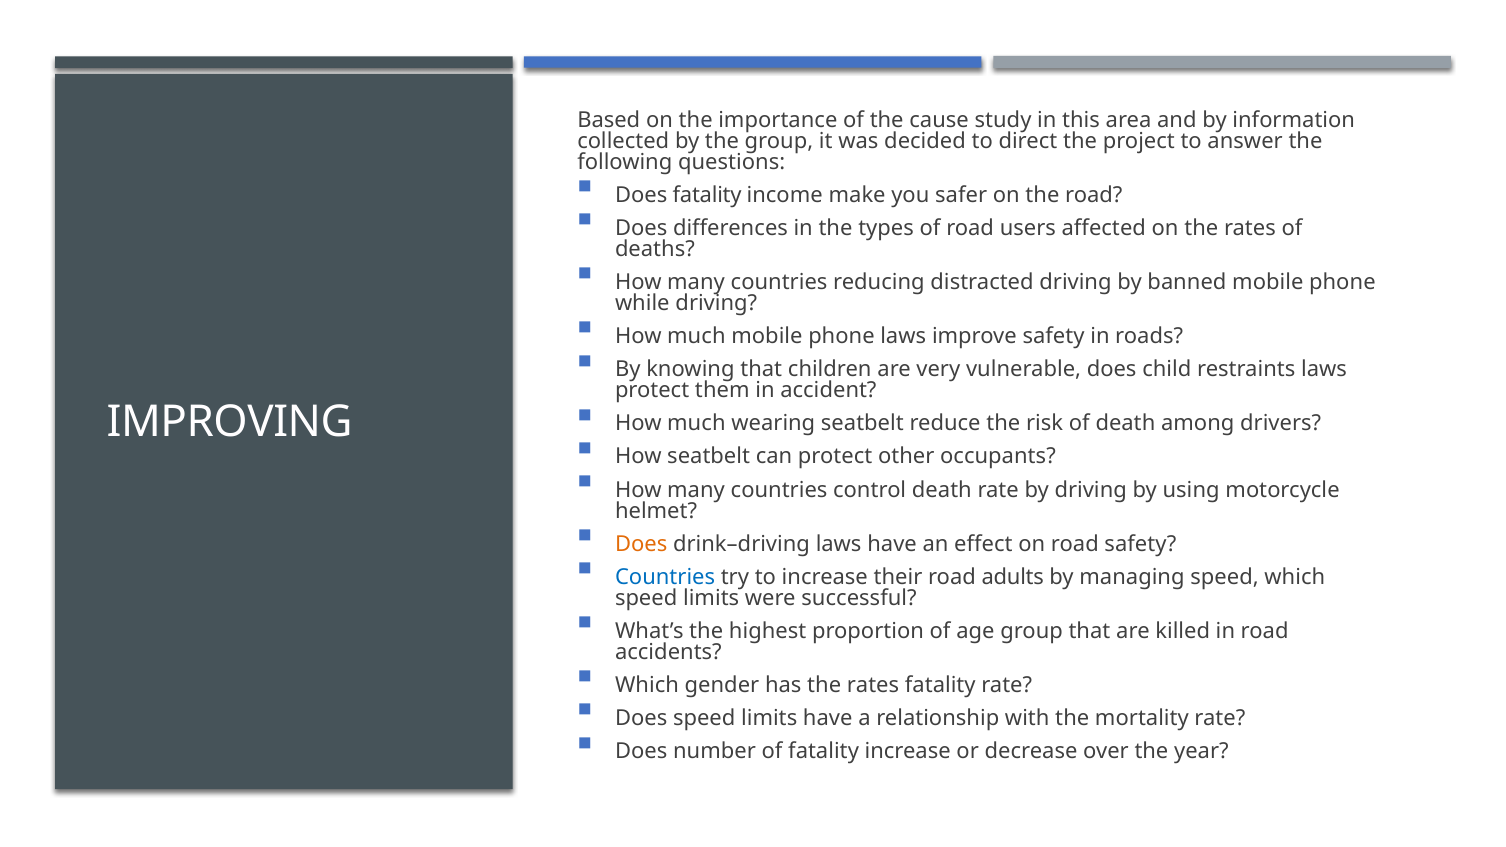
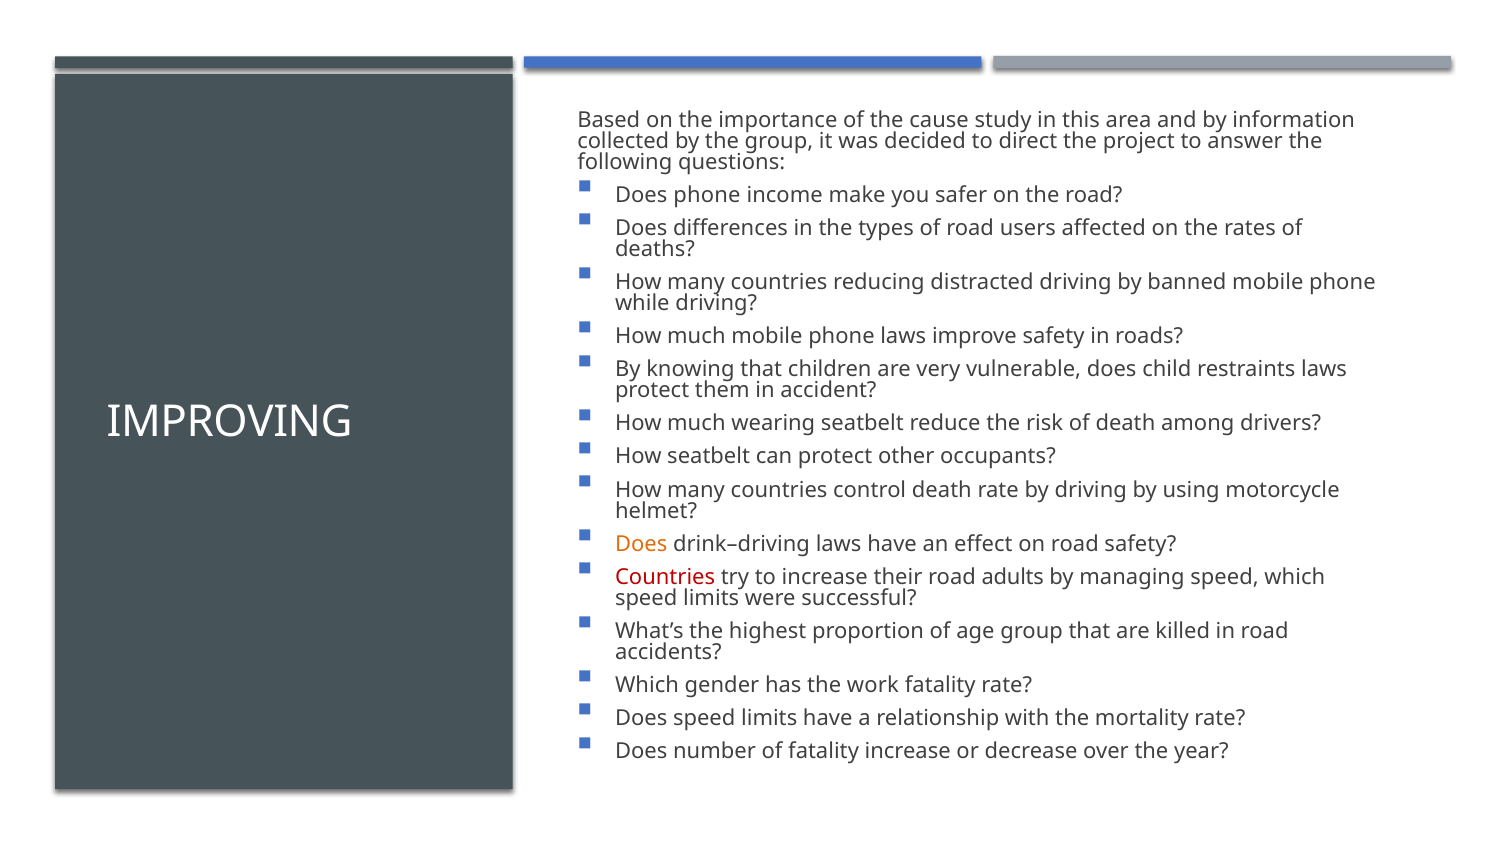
Does fatality: fatality -> phone (707, 195)
Countries colour: blue -> red (665, 577)
has the rates: rates -> work (873, 685)
